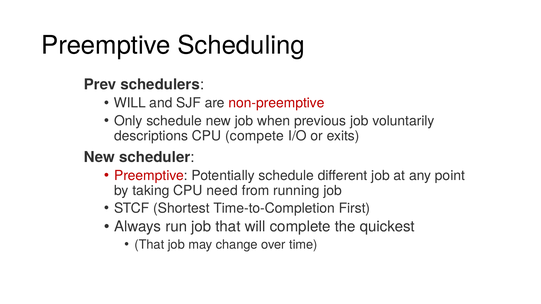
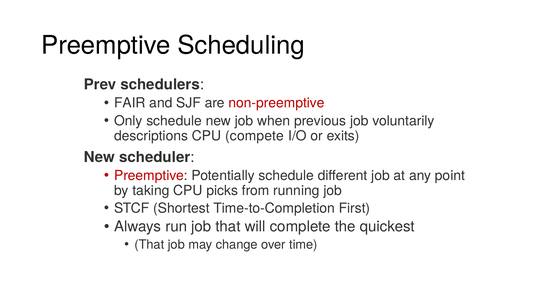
WILL: WILL -> FAIR (130, 103)
need: need -> picks (222, 191)
